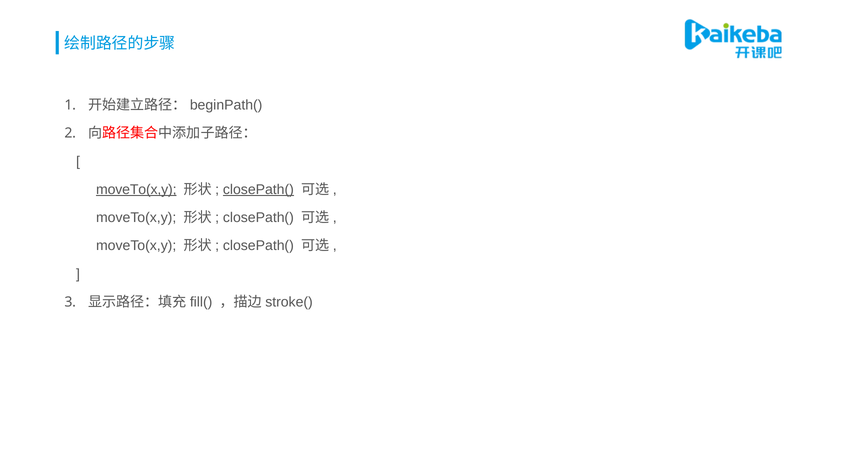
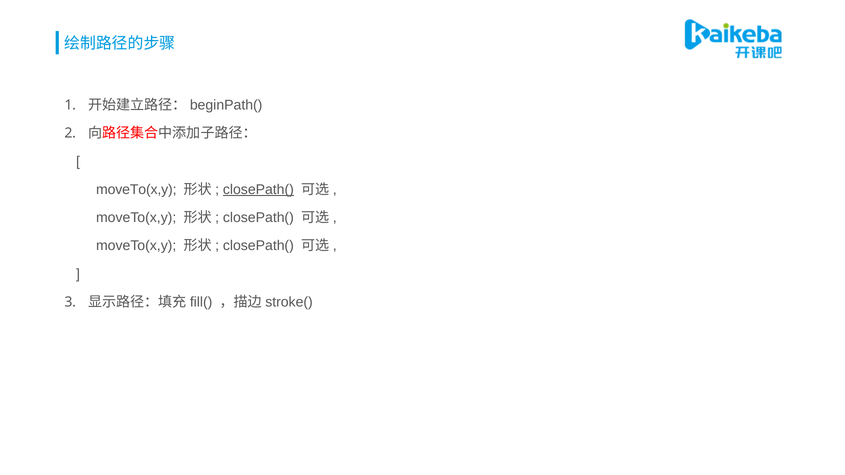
moveTo(x,y underline: present -> none (136, 190)
